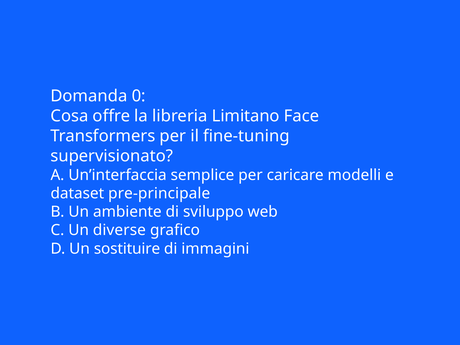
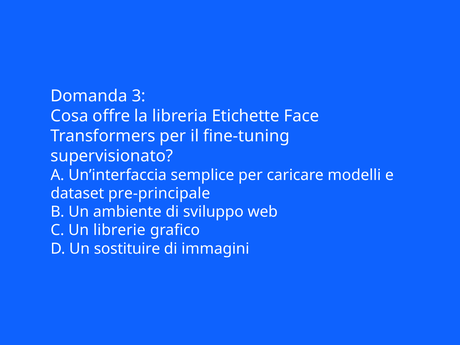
0: 0 -> 3 (139, 96)
Limitano: Limitano -> Etichette (246, 116)
diverse: diverse -> librerie (119, 230)
